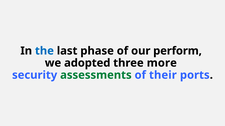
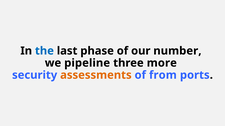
perform: perform -> number (177, 51)
adopted: adopted -> pipeline (87, 63)
assessments colour: green -> orange (96, 75)
their: their -> from (163, 75)
